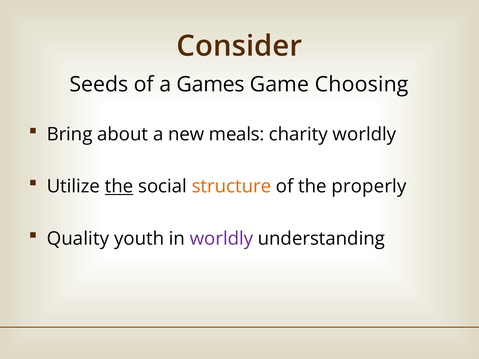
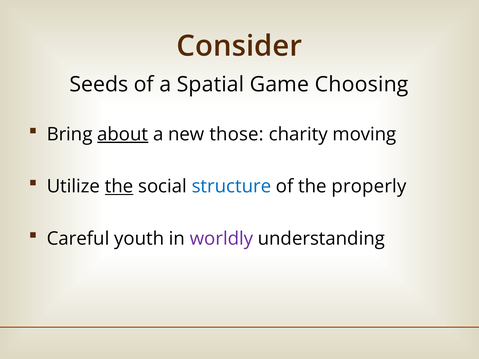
Games: Games -> Spatial (211, 85)
about underline: none -> present (123, 134)
meals: meals -> those (237, 134)
charity worldly: worldly -> moving (364, 134)
structure colour: orange -> blue (231, 187)
Quality: Quality -> Careful (78, 239)
